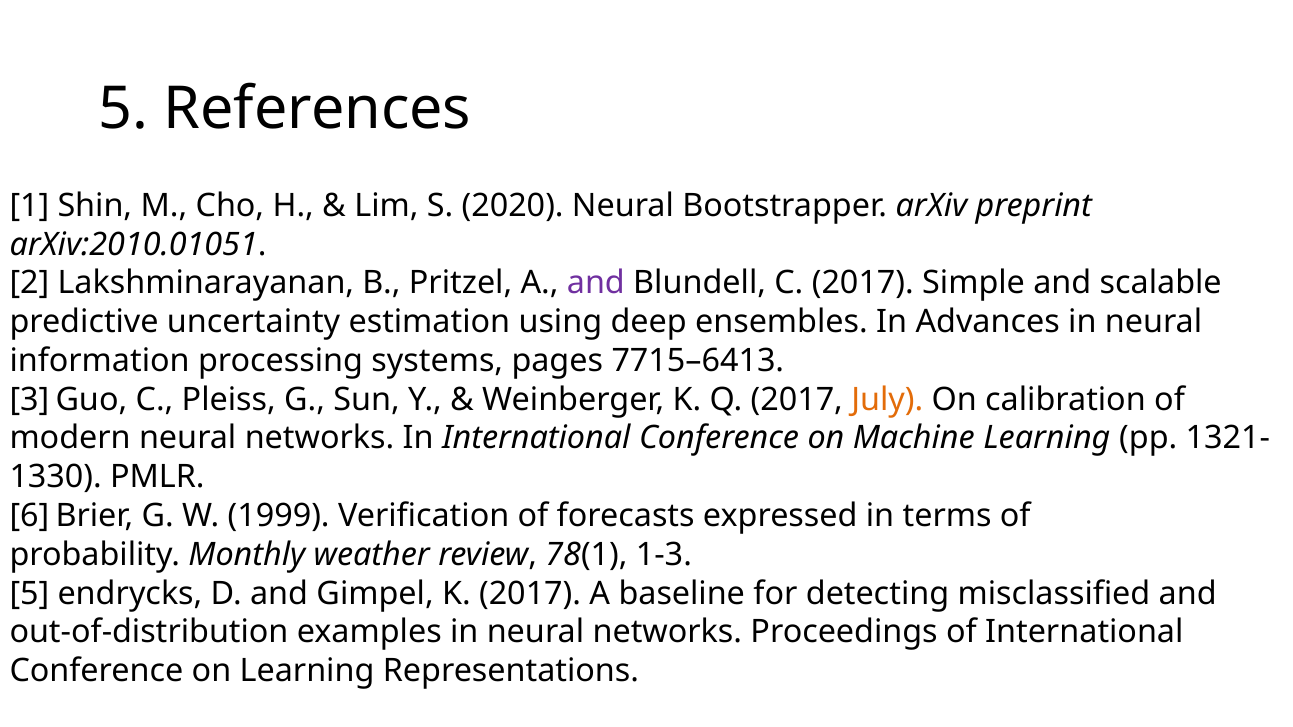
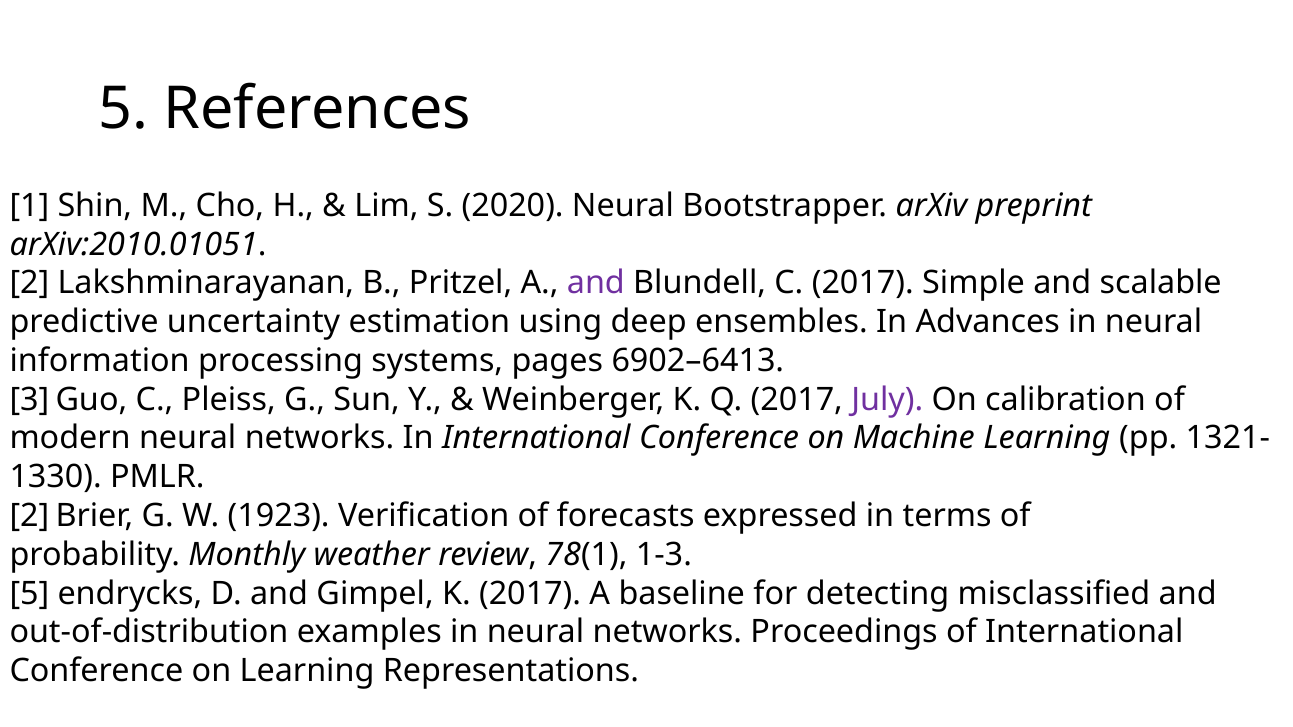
7715–6413: 7715–6413 -> 6902–6413 (698, 361)
July colour: orange -> purple (887, 400)
6: 6 -> 2 (29, 516)
1999: 1999 -> 1923 (279, 516)
